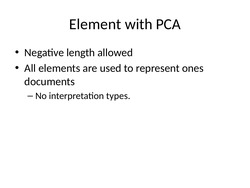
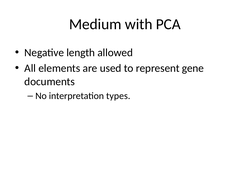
Element: Element -> Medium (95, 24)
ones: ones -> gene (193, 68)
